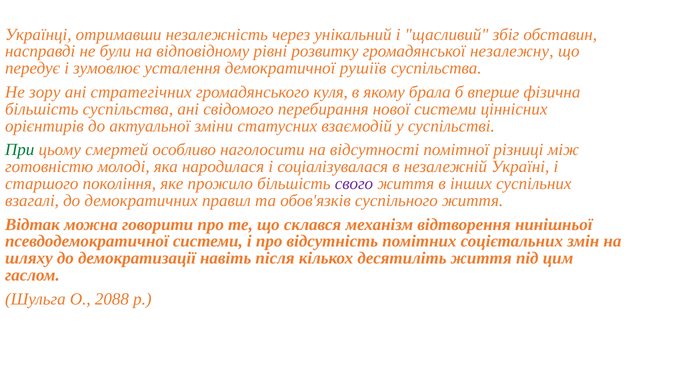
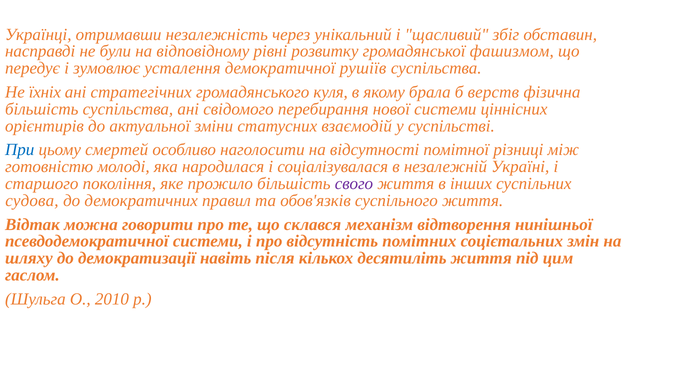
незалежну: незалежну -> фашизмом (512, 51)
зору: зору -> їхніх (45, 92)
вперше: вперше -> верств (493, 92)
При colour: green -> blue (20, 150)
взагалі: взагалі -> судова (32, 200)
2088: 2088 -> 2010 (112, 299)
